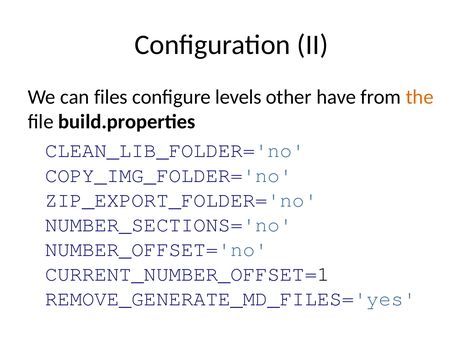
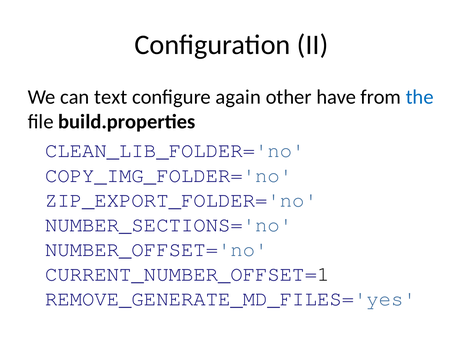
files: files -> text (111, 97)
levels: levels -> again (238, 97)
the colour: orange -> blue (420, 97)
